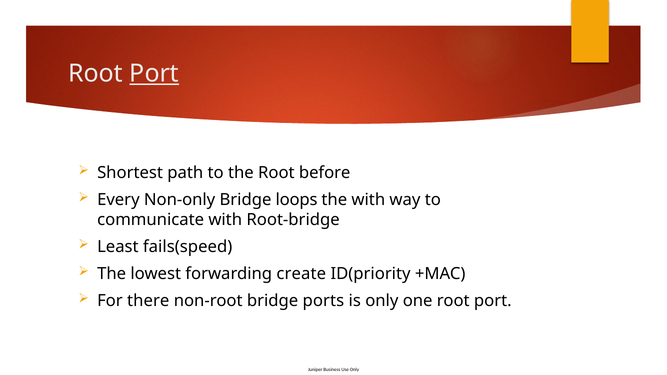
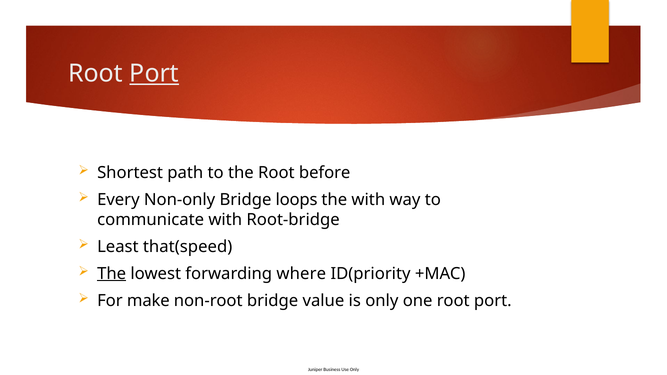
fails(speed: fails(speed -> that(speed (188, 247)
The underline: none -> present (112, 274)
create: create -> where (301, 274)
there: there -> make (148, 301)
ports: ports -> value (323, 301)
